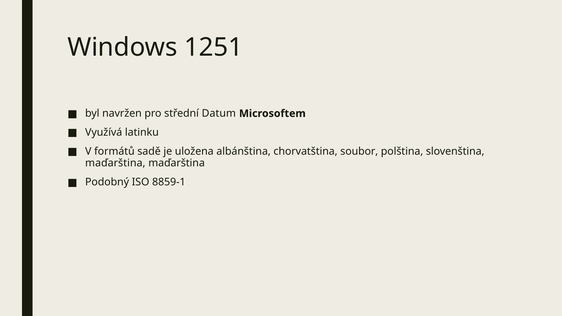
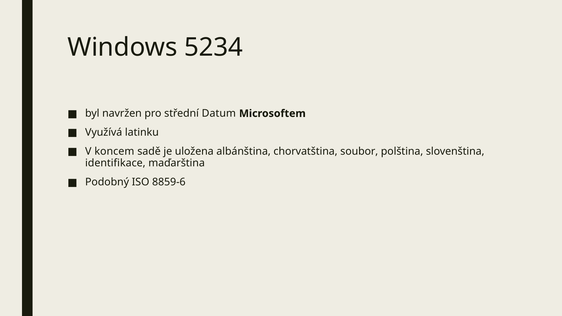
1251: 1251 -> 5234 (214, 47)
formátů: formátů -> koncem (114, 151)
maďarština: maďarština -> identifikace (115, 163)
8859-1: 8859-1 -> 8859-6 (169, 182)
